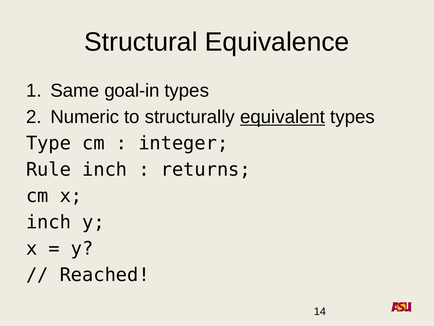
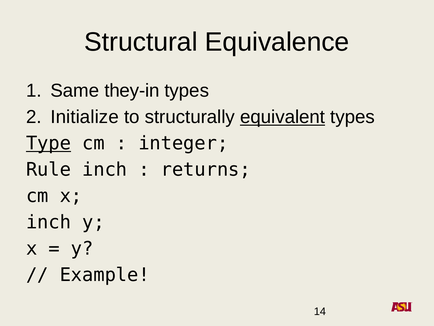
goal-in: goal-in -> they-in (132, 91)
Numeric: Numeric -> Initialize (85, 117)
Type underline: none -> present (49, 143)
Reached: Reached -> Example (105, 275)
